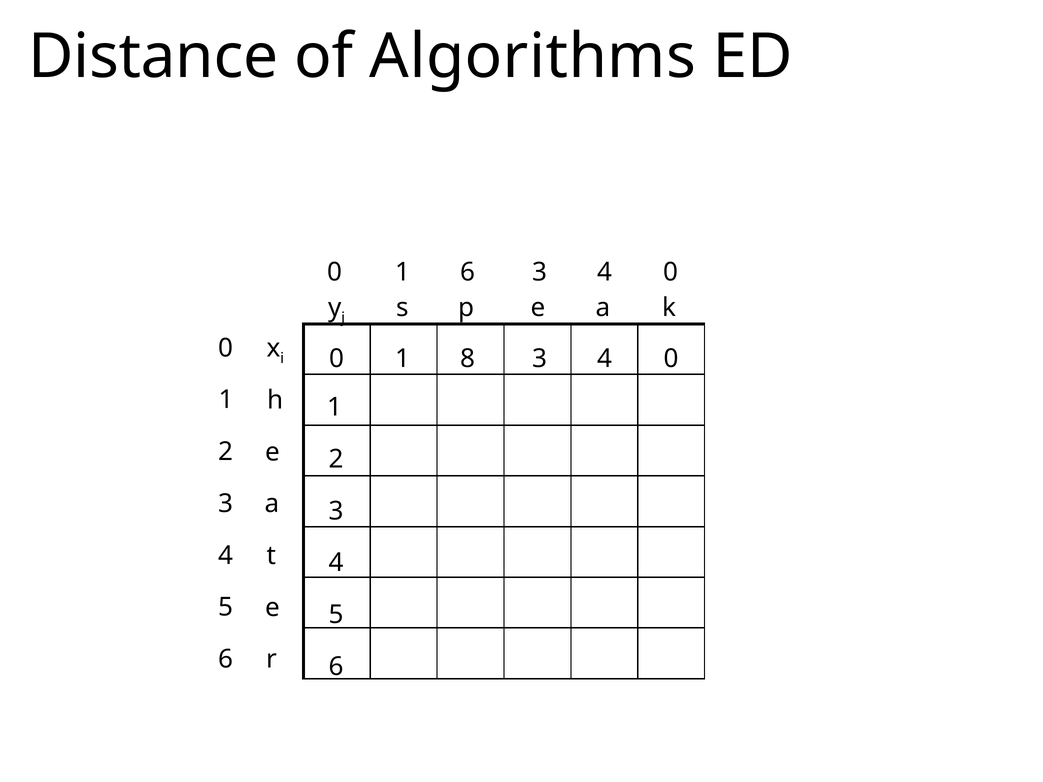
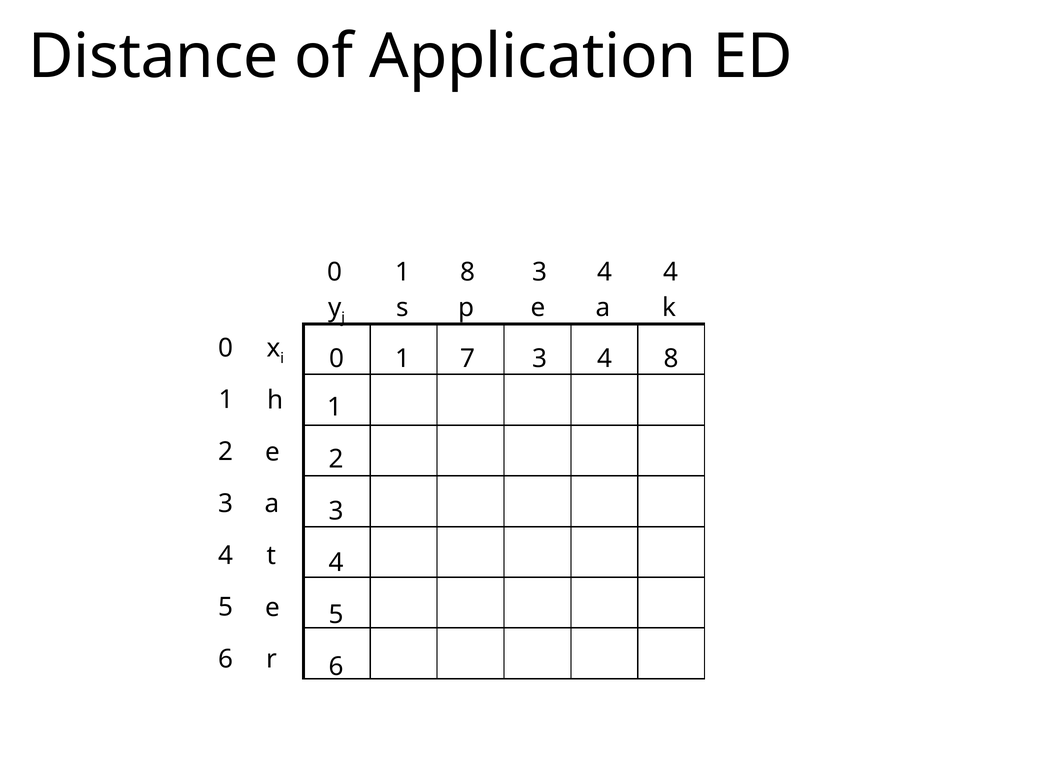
Algorithms: Algorithms -> Application (533, 57)
1 6: 6 -> 8 (468, 272)
0: 0 -> 4 (671, 272)
8: 8 -> 7 (468, 359)
0: 0 -> 8 (671, 359)
